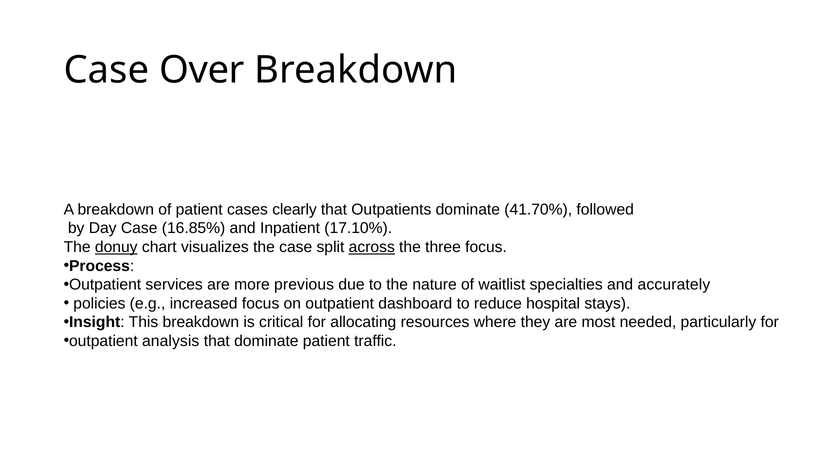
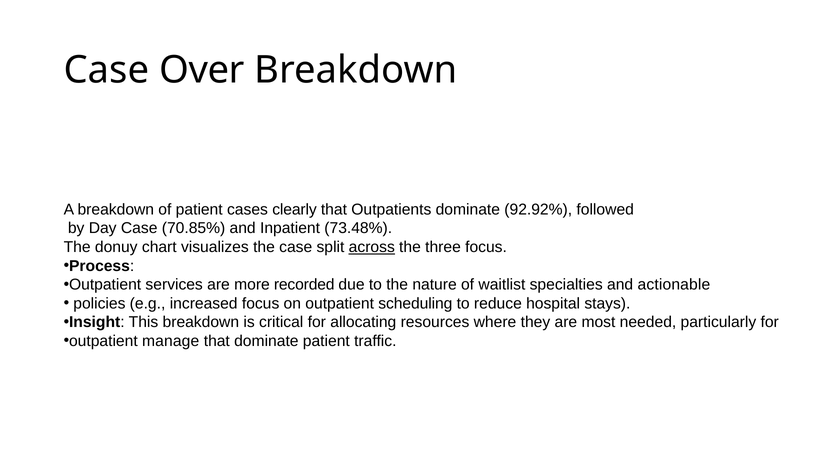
41.70%: 41.70% -> 92.92% (538, 209)
16.85%: 16.85% -> 70.85% (194, 228)
17.10%: 17.10% -> 73.48% (358, 228)
donuy underline: present -> none (116, 247)
previous: previous -> recorded (304, 285)
accurately: accurately -> actionable (674, 285)
dashboard: dashboard -> scheduling (415, 303)
analysis: analysis -> manage (171, 341)
